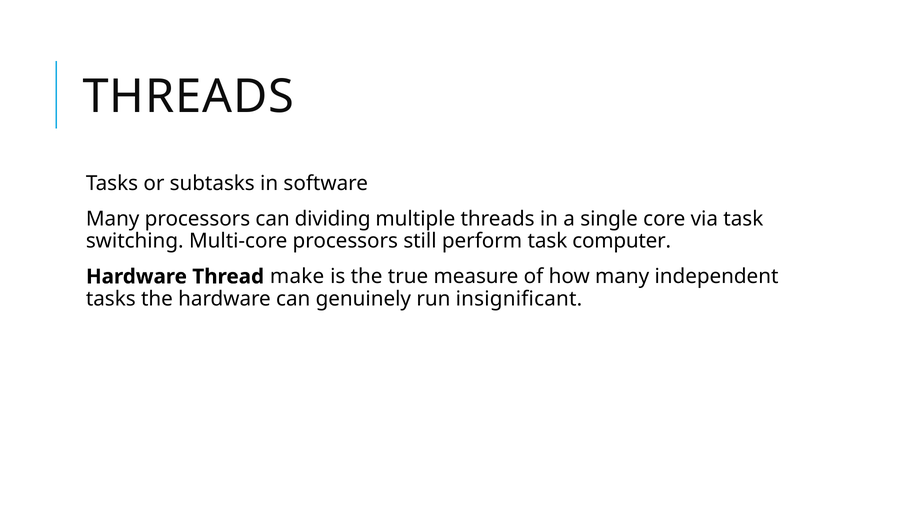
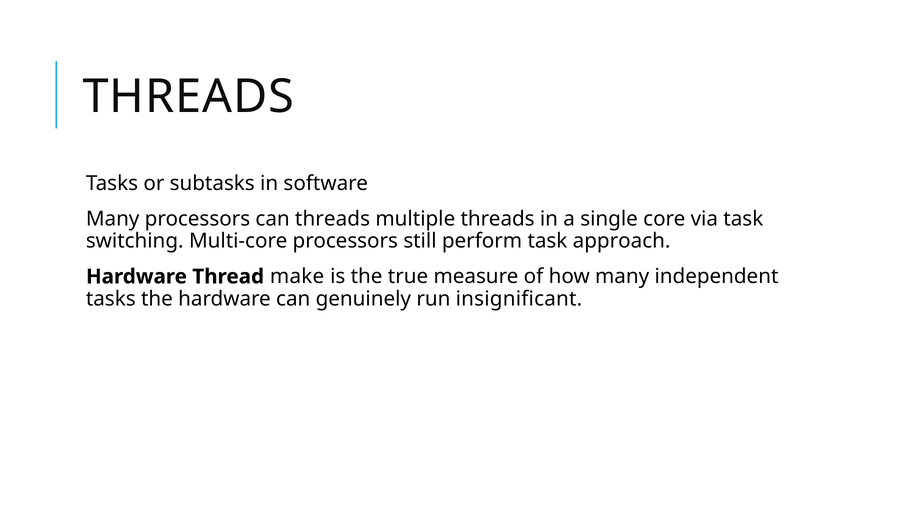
can dividing: dividing -> threads (333, 219)
computer: computer -> approach (622, 241)
